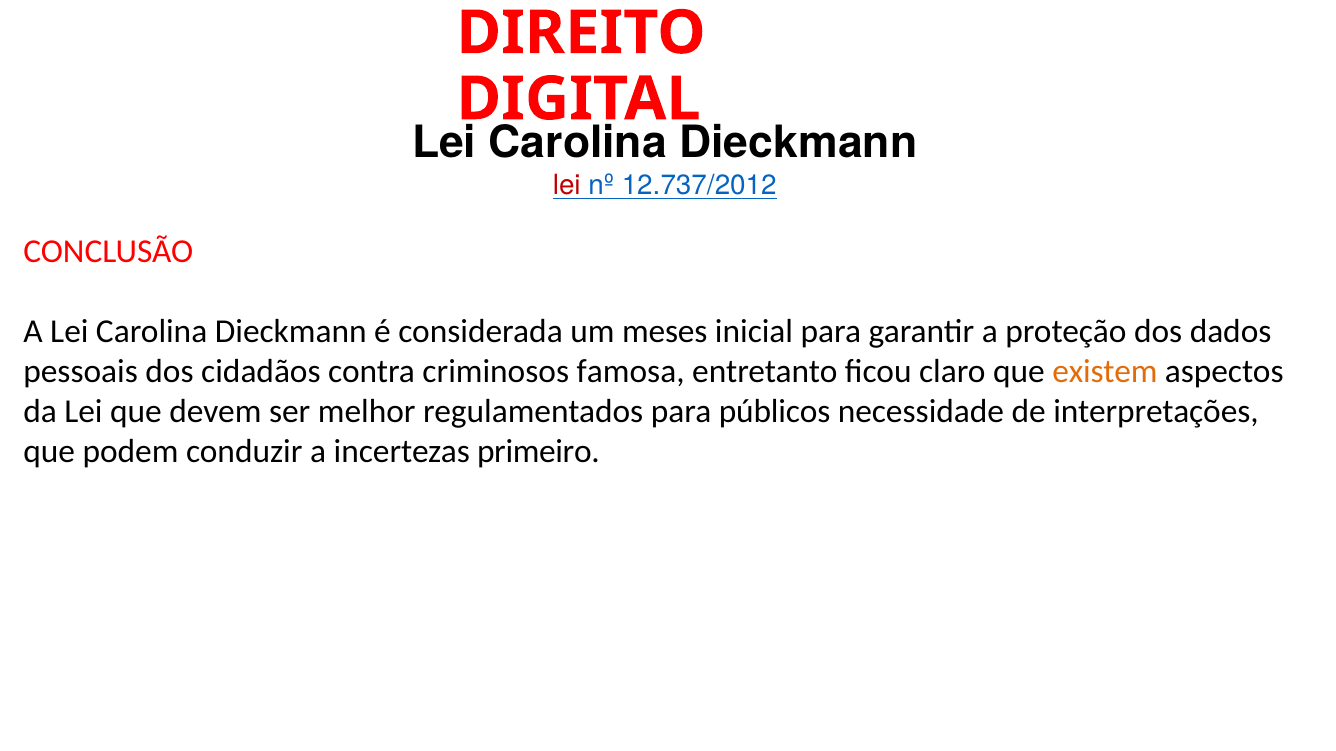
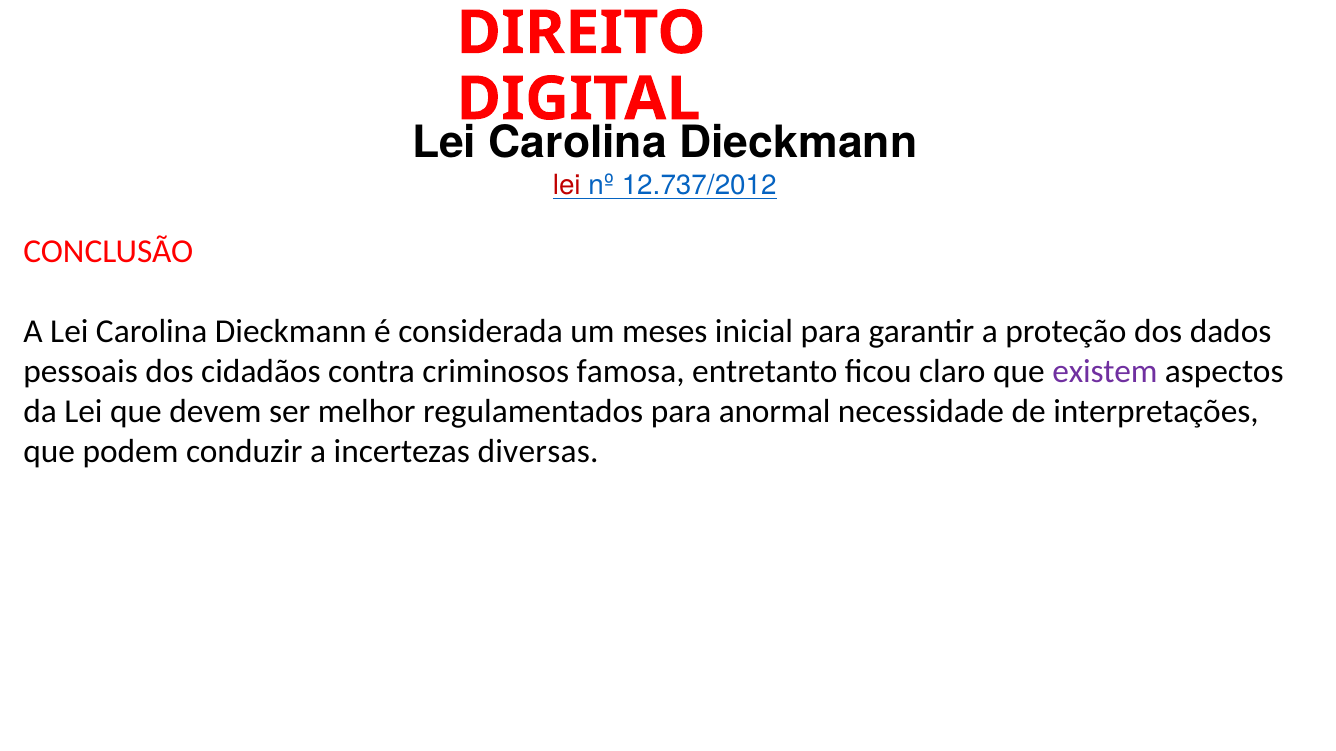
existem colour: orange -> purple (1105, 372)
públicos: públicos -> anormal (775, 412)
primeiro: primeiro -> diversas (538, 452)
